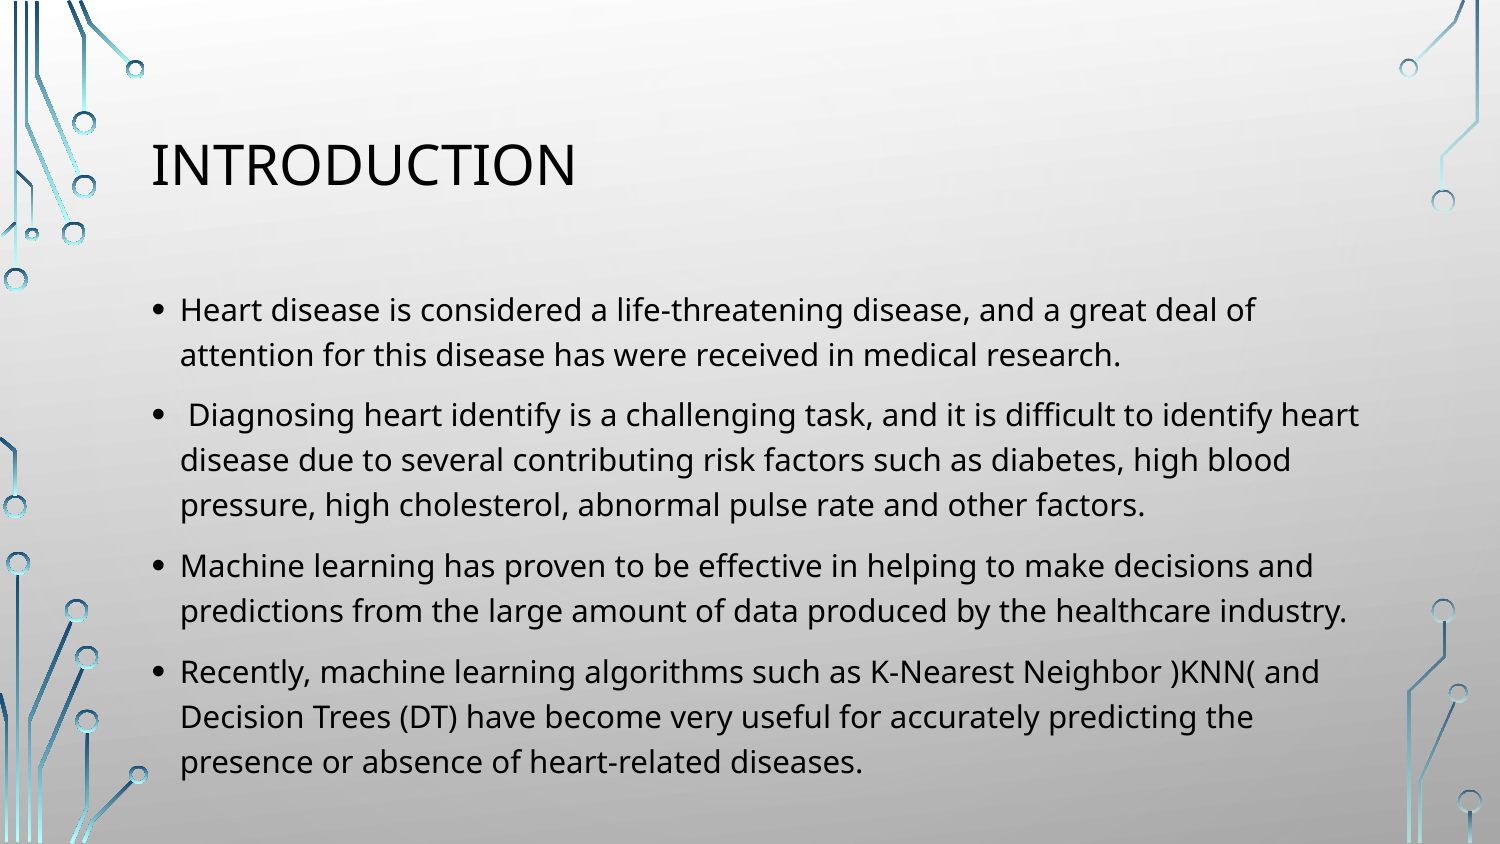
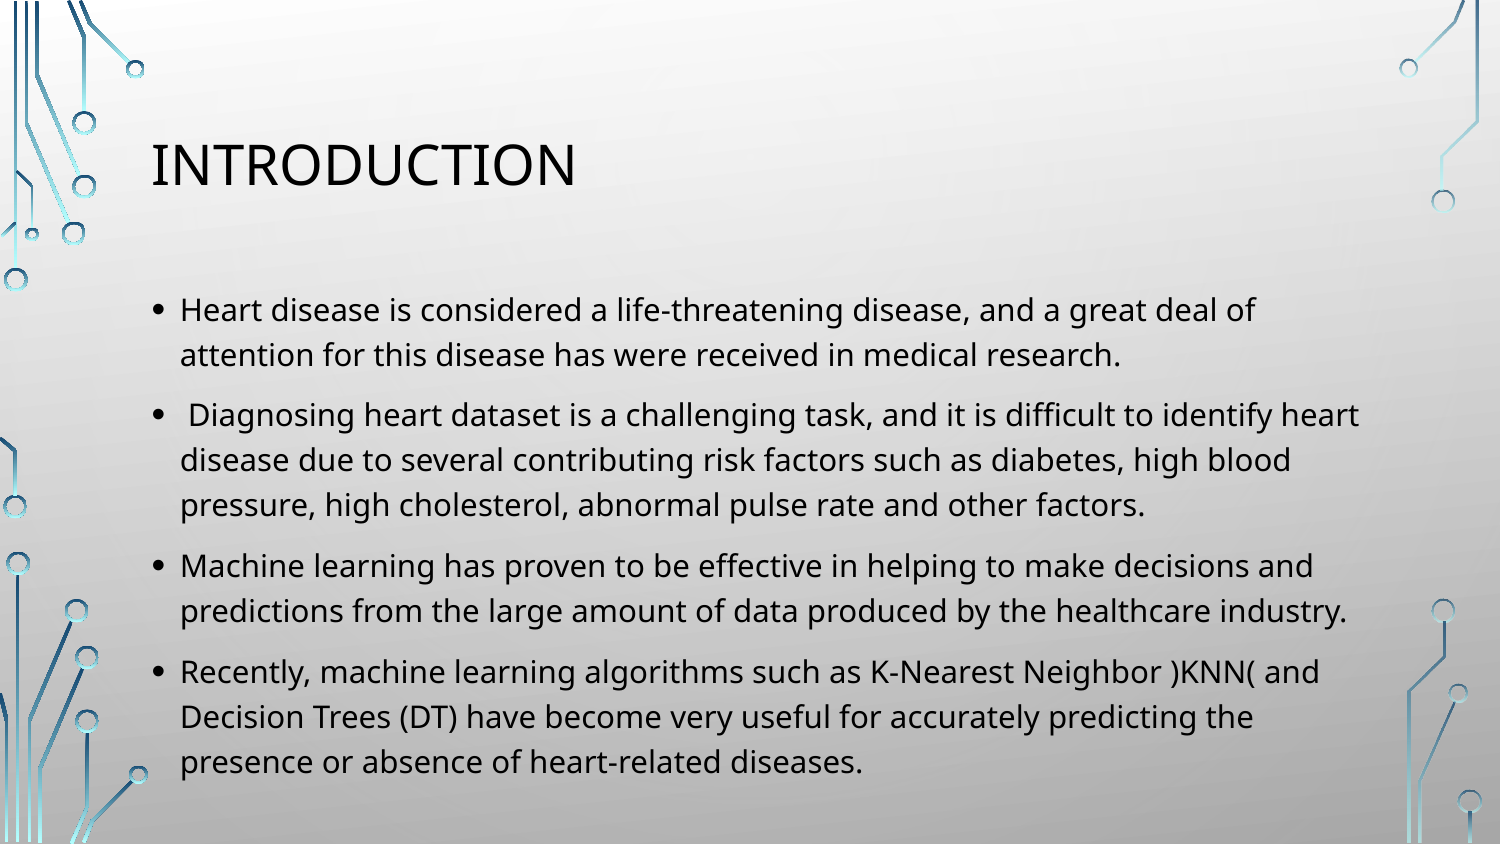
heart identify: identify -> dataset (506, 416)
